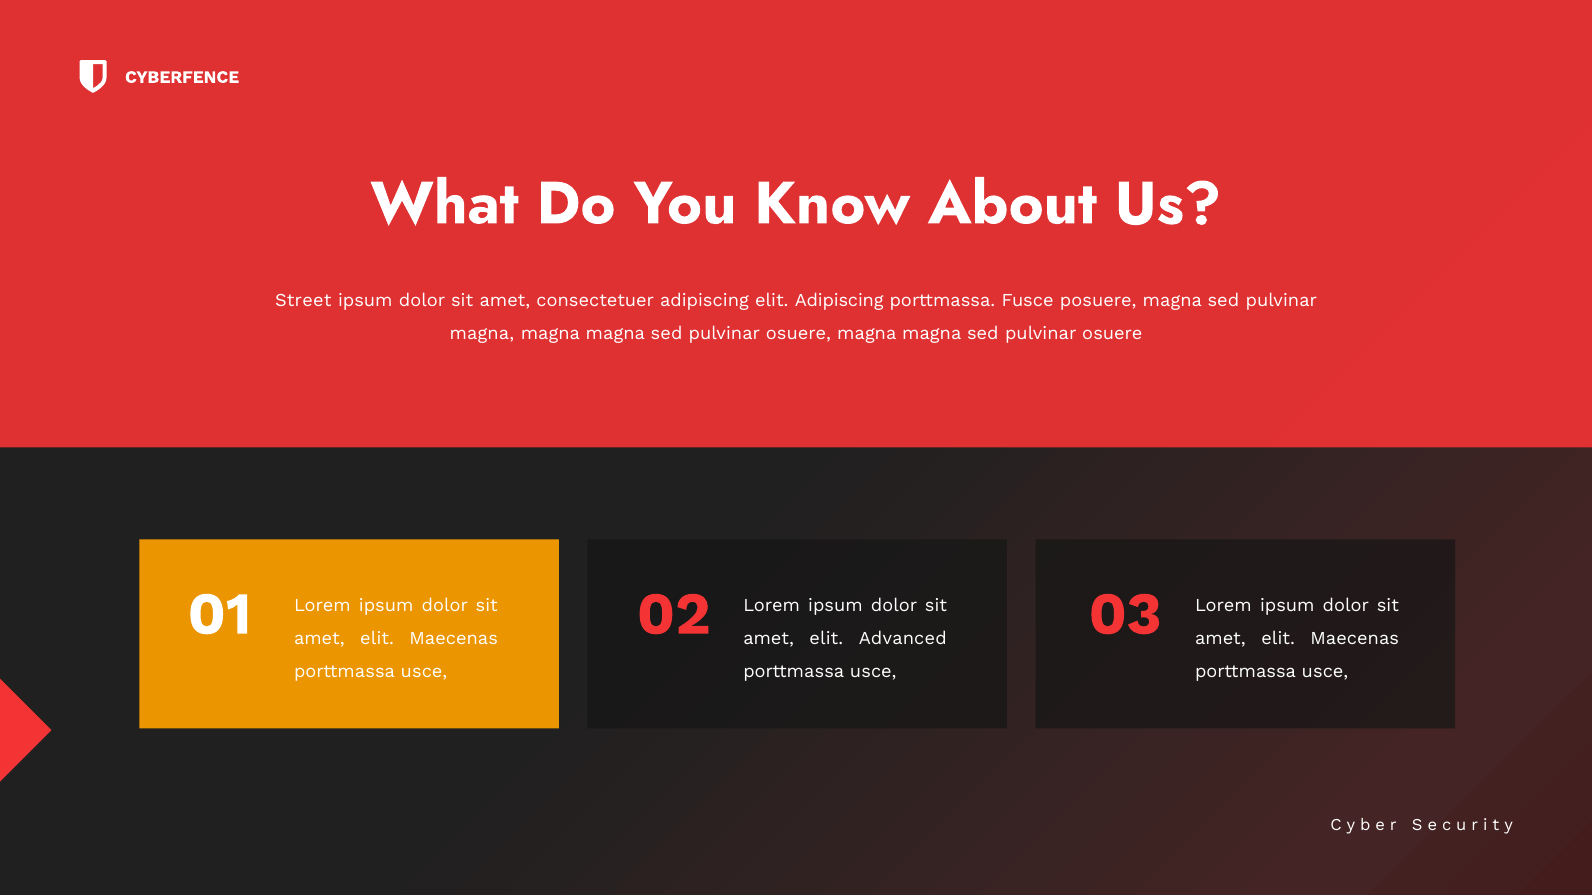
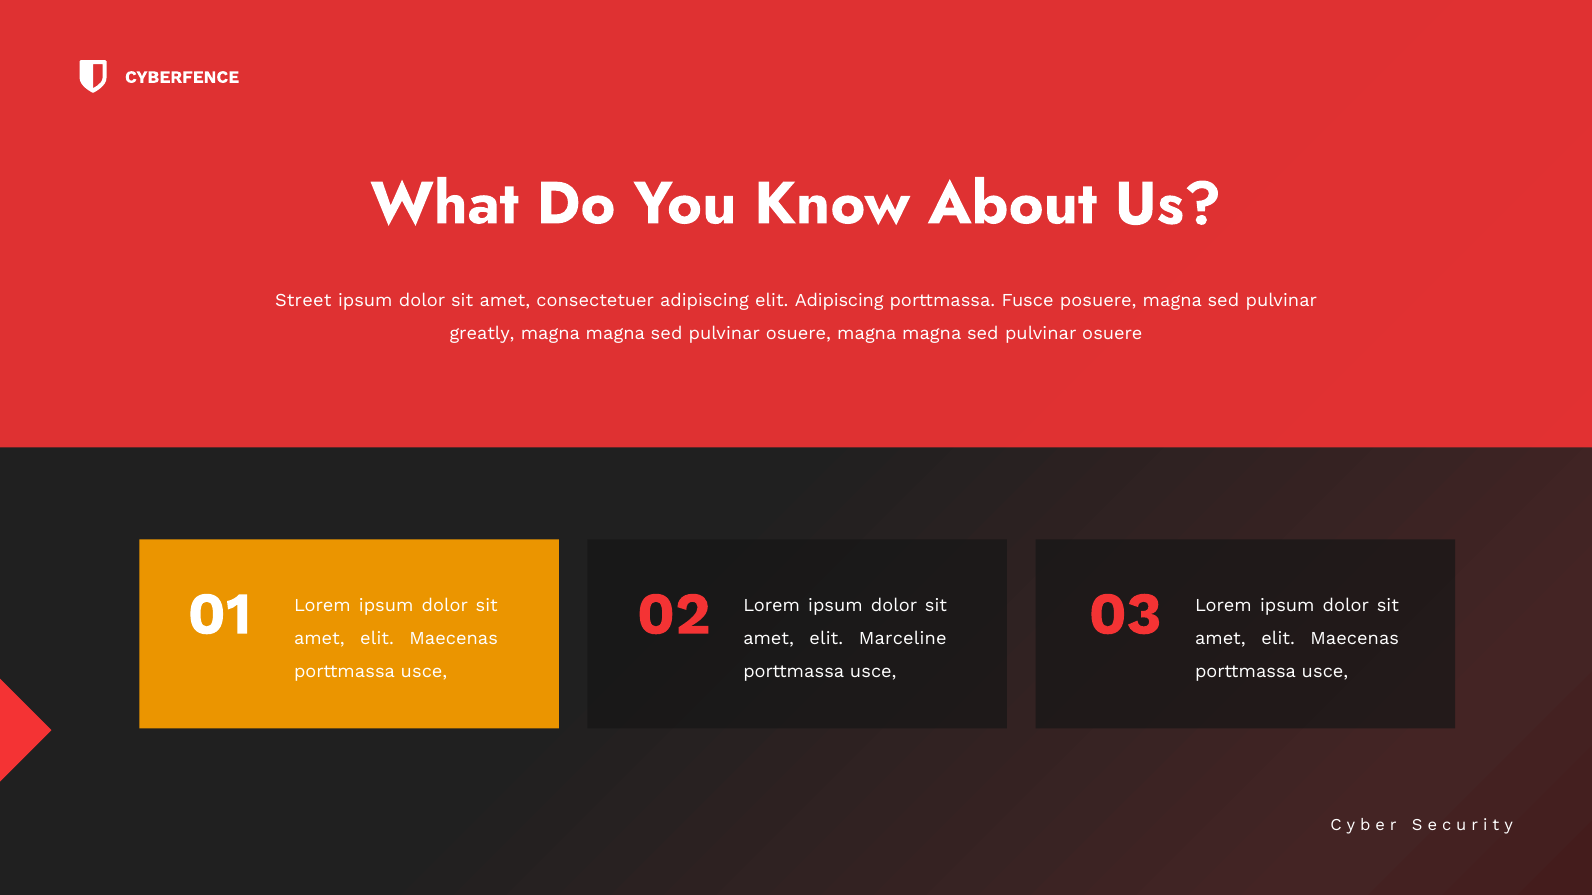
magna: magna -> greatly (482, 333)
Advanced: Advanced -> Marceline (903, 639)
